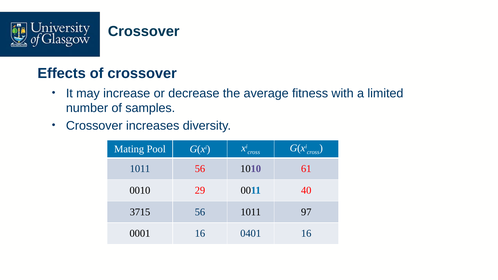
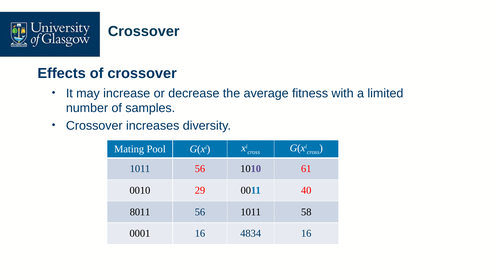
3715: 3715 -> 8011 (140, 212)
97: 97 -> 58 (306, 212)
0401: 0401 -> 4834 (251, 234)
